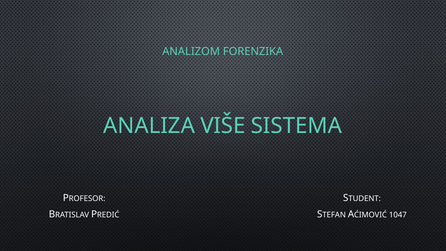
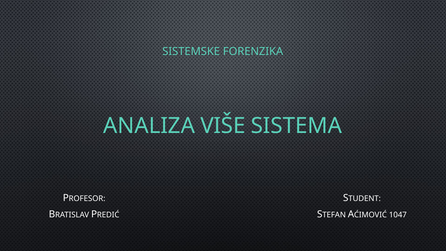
ANALIZOM: ANALIZOM -> SISTEMSKE (191, 51)
